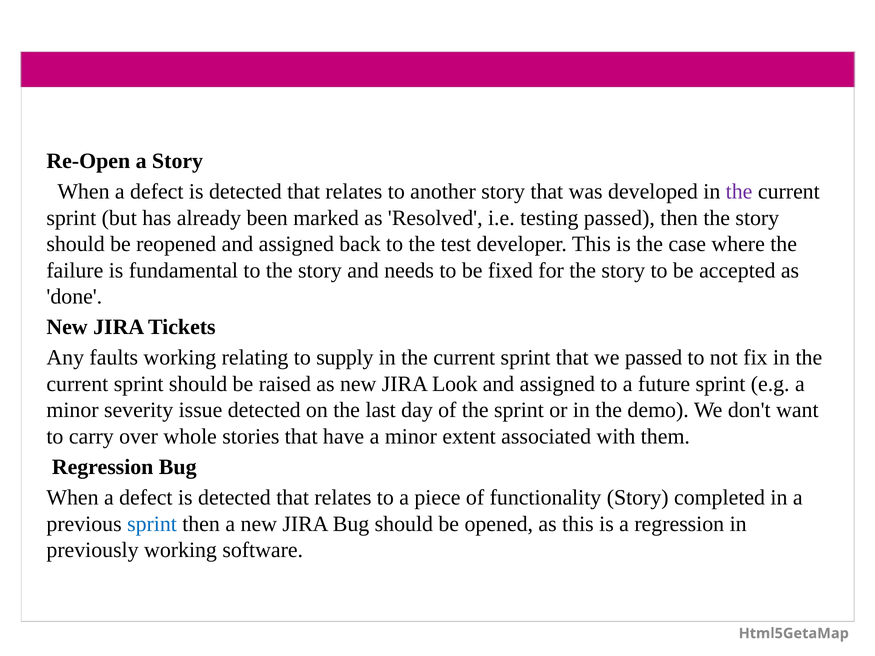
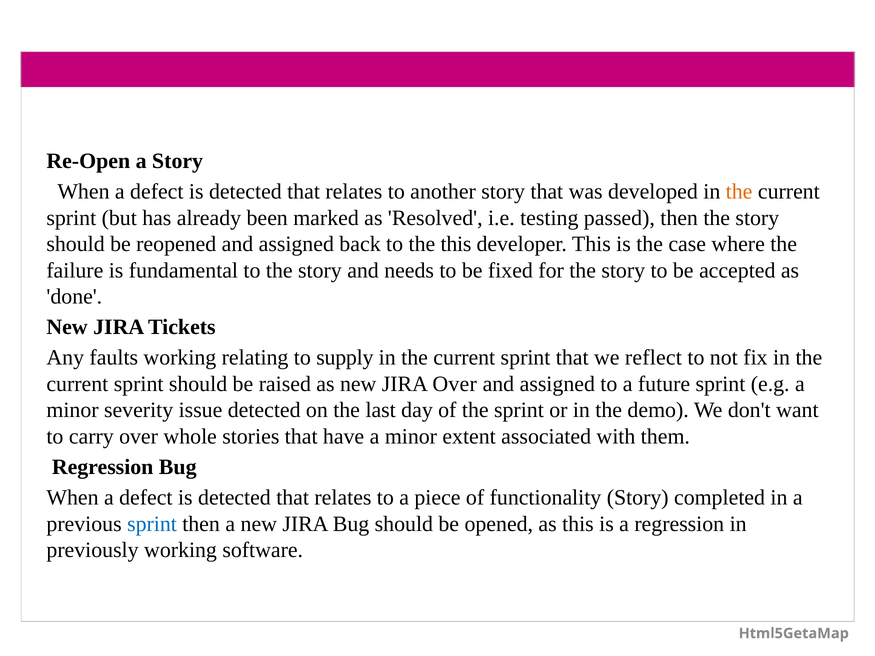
the colour: purple -> orange (739, 192)
the test: test -> this (456, 244)
we passed: passed -> reflect (653, 358)
JIRA Look: Look -> Over (455, 384)
